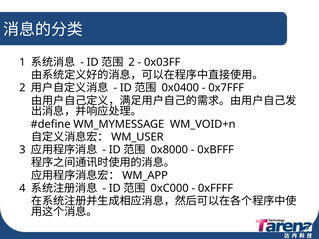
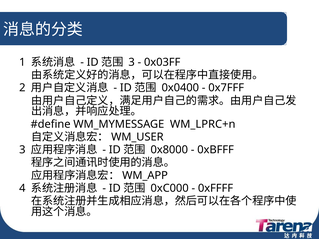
2: 2 -> 3 (132, 62)
WM_VOID+n: WM_VOID+n -> WM_LPRC+n (203, 124)
